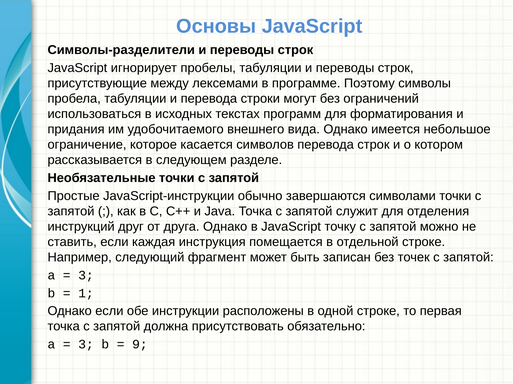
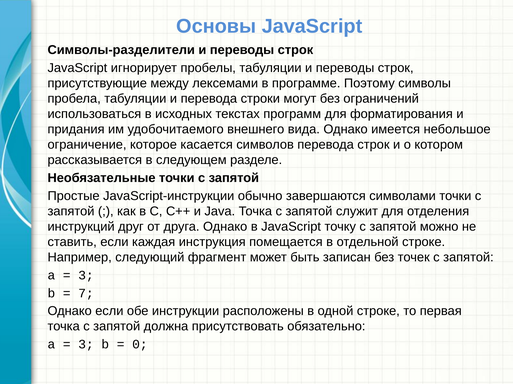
1: 1 -> 7 (86, 294)
9: 9 -> 0 (140, 345)
